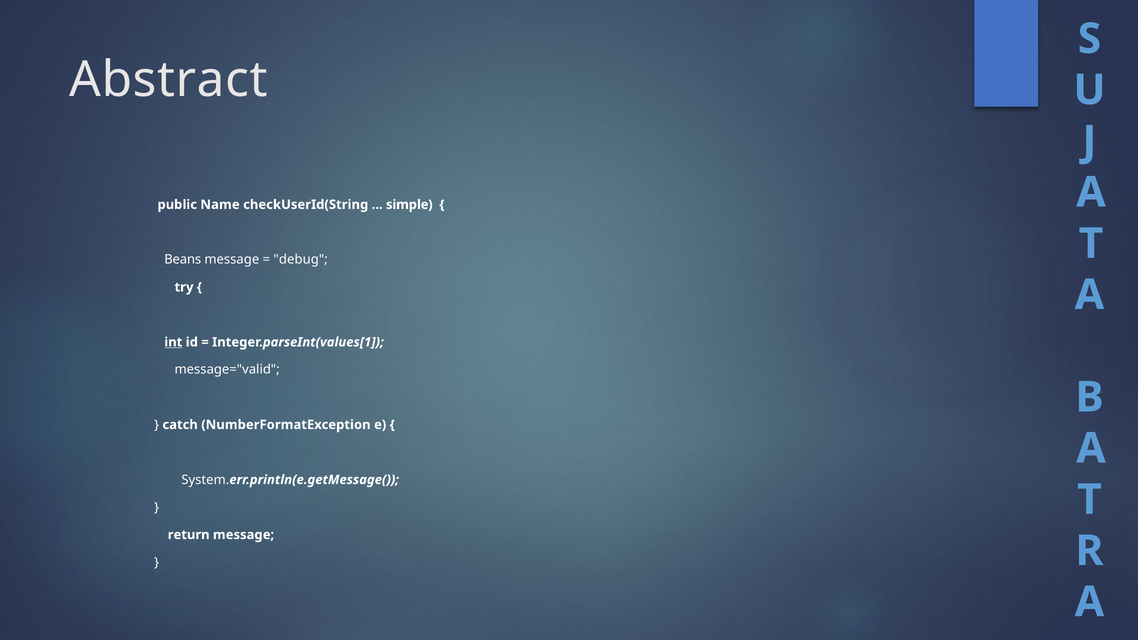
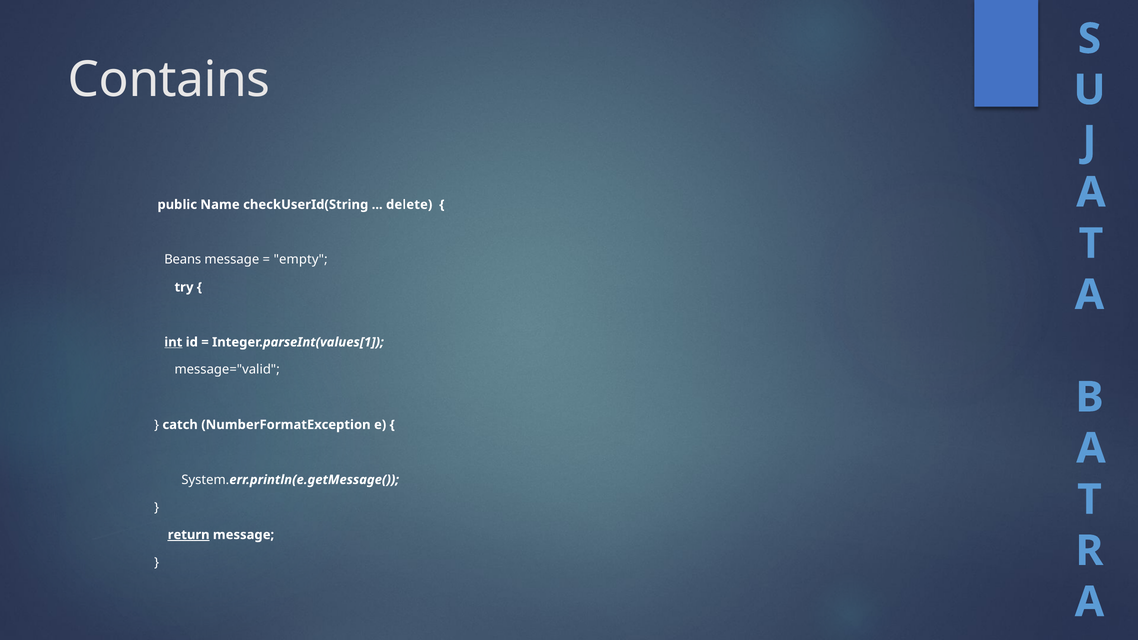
Abstract: Abstract -> Contains (169, 80)
simple: simple -> delete (409, 205)
debug: debug -> empty (301, 260)
return underline: none -> present (189, 535)
